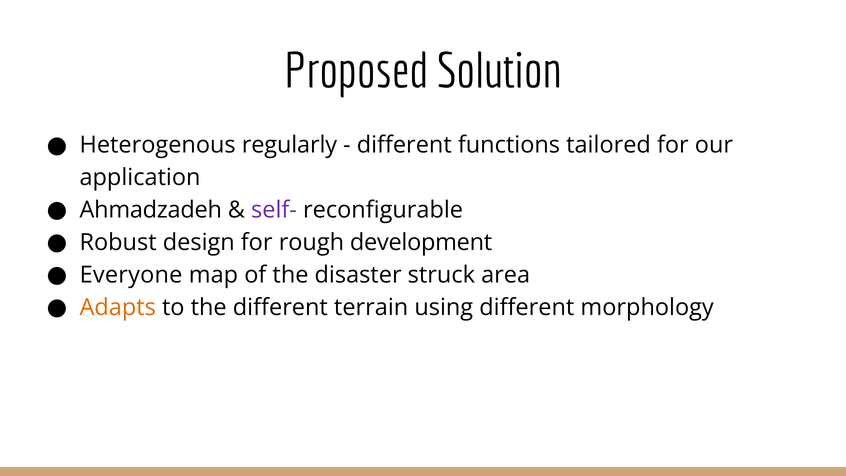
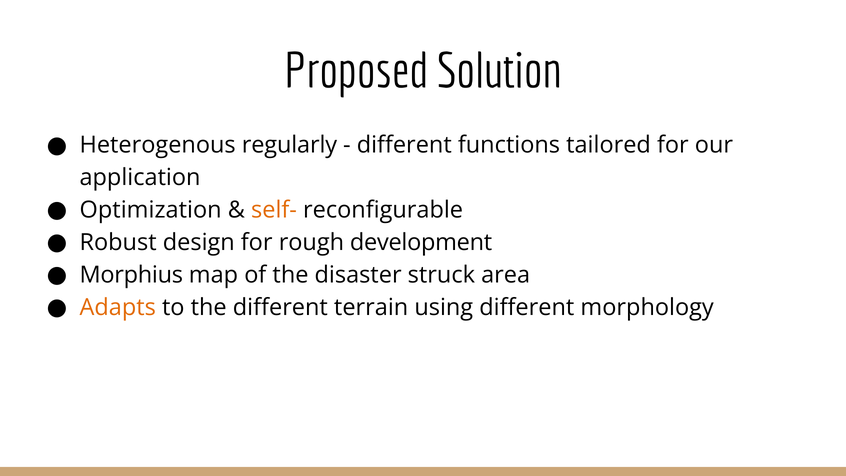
Ahmadzadeh: Ahmadzadeh -> Optimization (151, 210)
self- colour: purple -> orange (274, 210)
Everyone: Everyone -> Morphius (131, 275)
